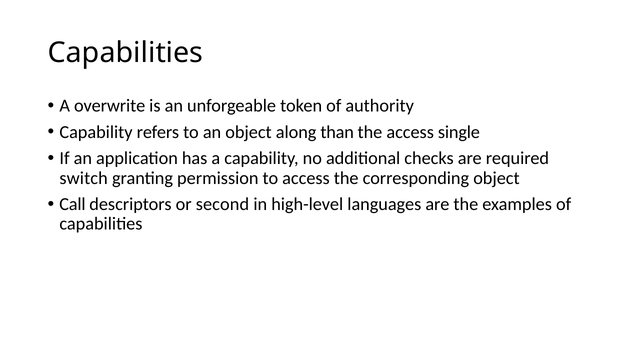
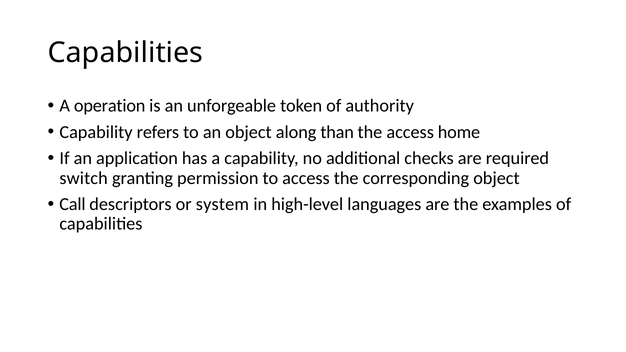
overwrite: overwrite -> operation (110, 106)
single: single -> home (459, 132)
second: second -> system (222, 204)
